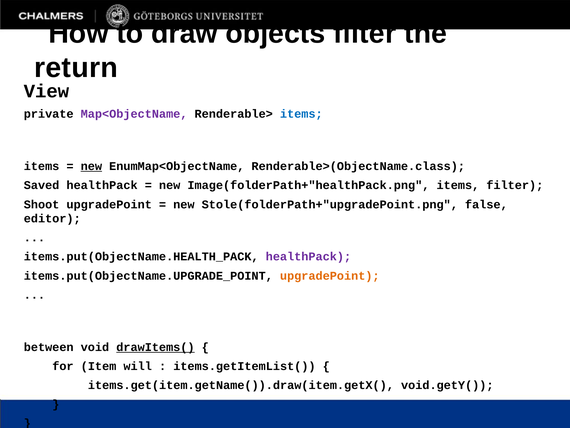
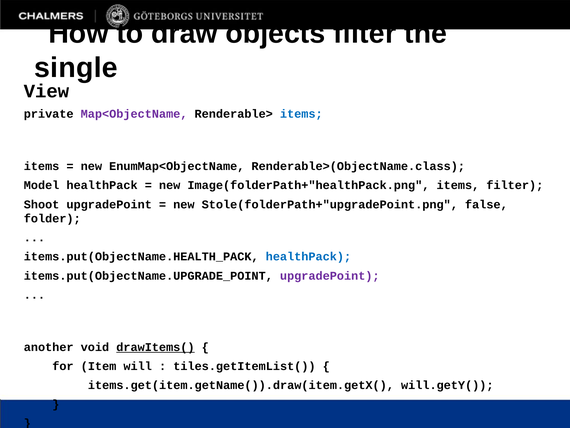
return: return -> single (76, 68)
new underline: present -> none (91, 166)
Saved: Saved -> Model (42, 185)
editor: editor -> folder (52, 218)
healthPack colour: purple -> blue (308, 256)
upgradePoint colour: orange -> purple (330, 275)
between: between -> another (49, 347)
items.getItemList(: items.getItemList( -> tiles.getItemList( (244, 366)
void.getY(: void.getY( -> will.getY( (447, 385)
